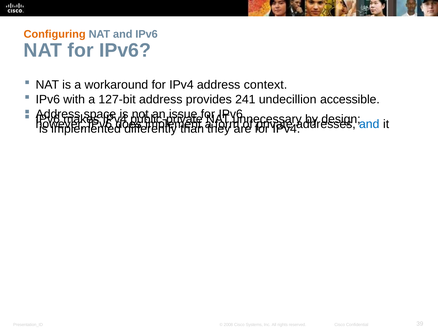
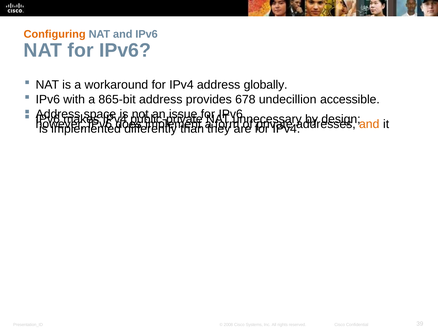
context: context -> globally (266, 85)
127-bit: 127-bit -> 865-bit (117, 99)
241: 241 -> 678 (245, 99)
and colour: blue -> orange (369, 124)
